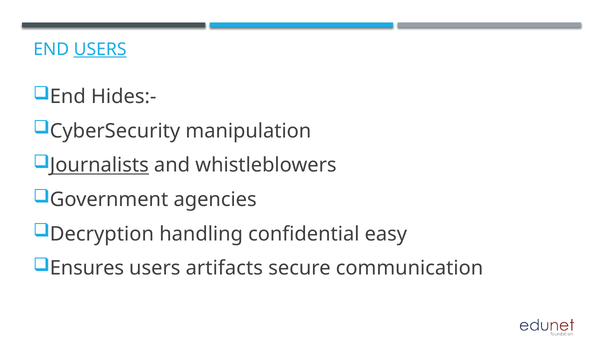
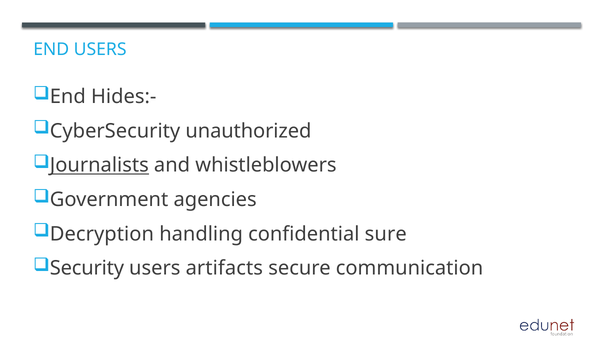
USERS underline: present -> none (100, 49)
manipulation: manipulation -> unauthorized (248, 131)
easy: easy -> sure (386, 234)
Ensures: Ensures -> Security (87, 268)
